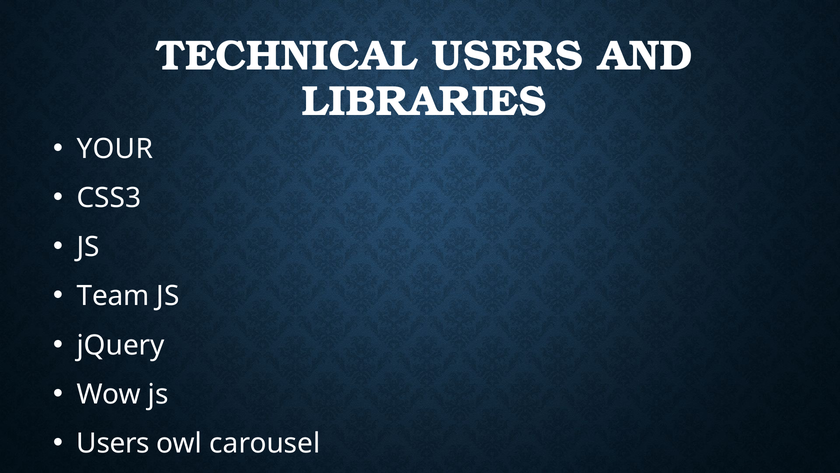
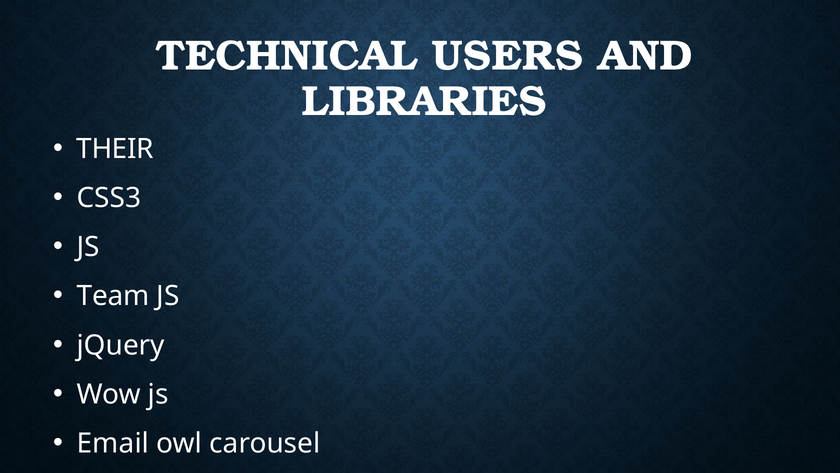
YOUR: YOUR -> THEIR (115, 149)
Users: Users -> Email (113, 443)
